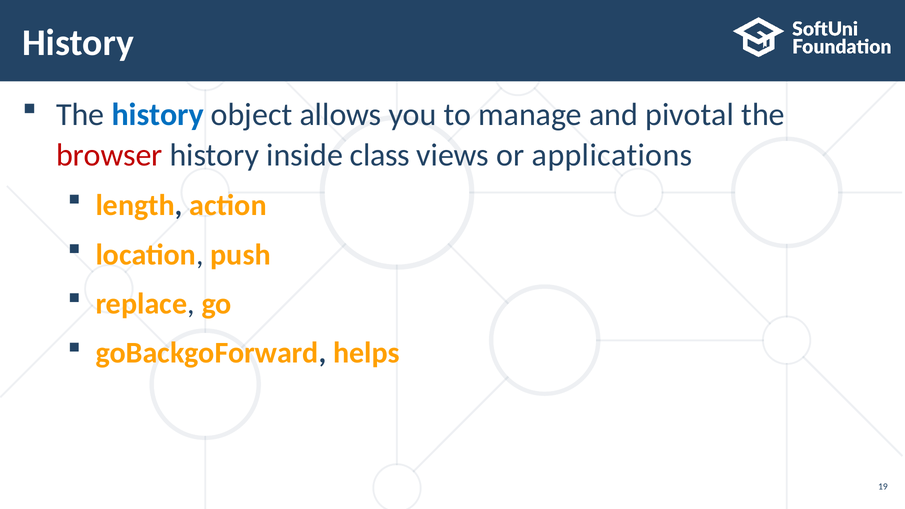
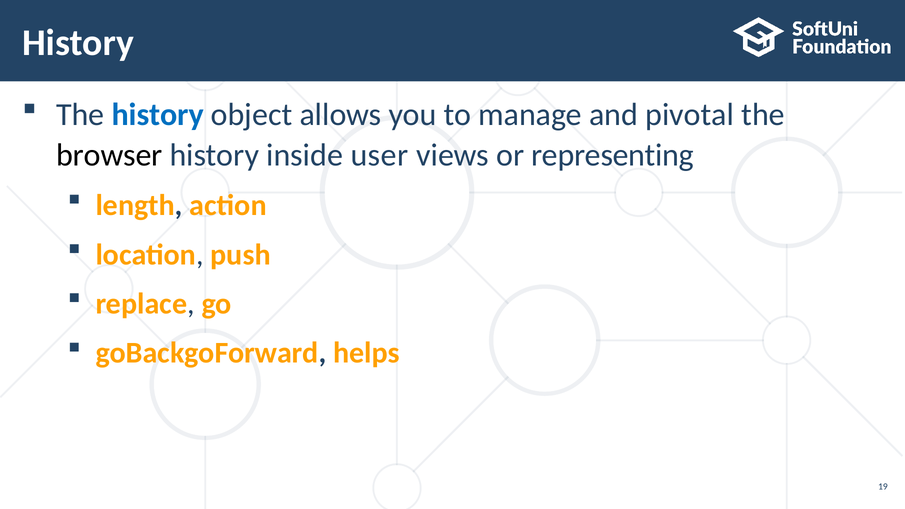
browser colour: red -> black (109, 155)
class: class -> user (379, 155)
applications: applications -> representing (612, 155)
